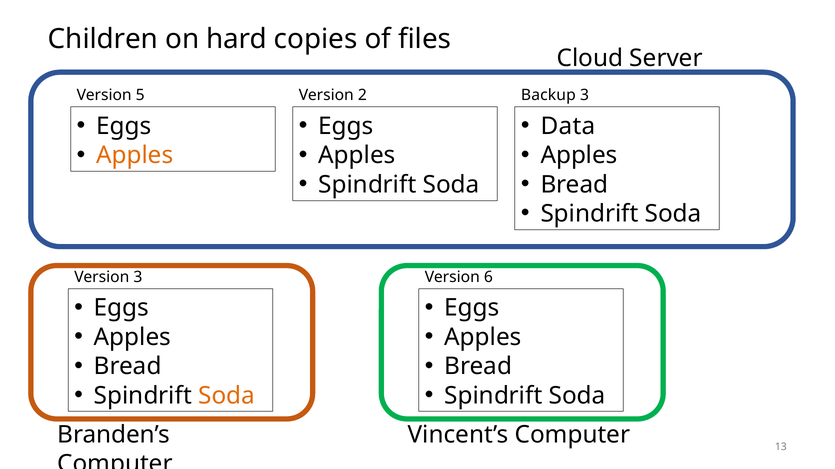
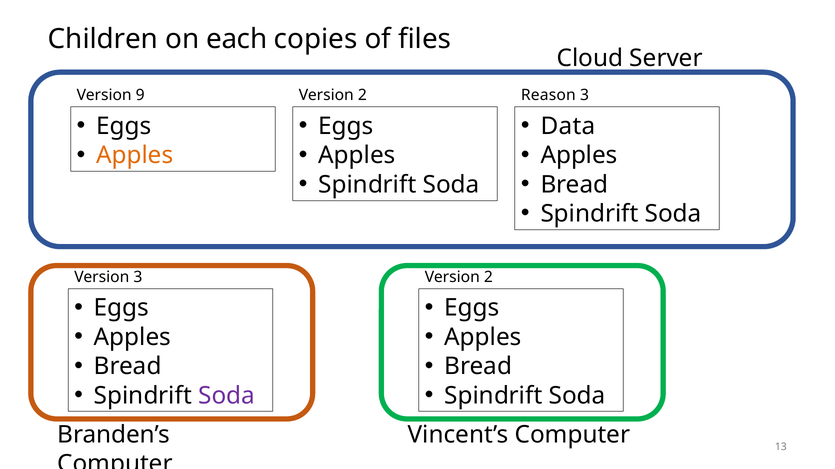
hard: hard -> each (237, 39)
5: 5 -> 9 (140, 95)
Backup: Backup -> Reason (548, 95)
6: 6 -> 2 (488, 277)
Soda colour: orange -> purple (227, 396)
